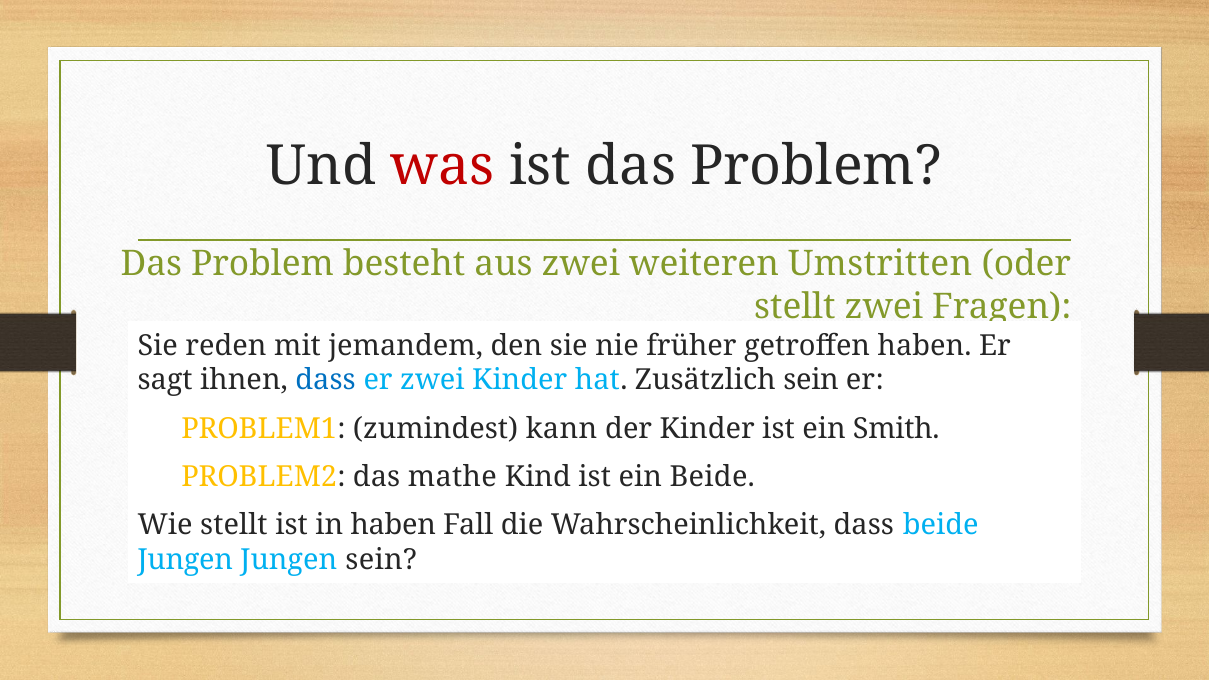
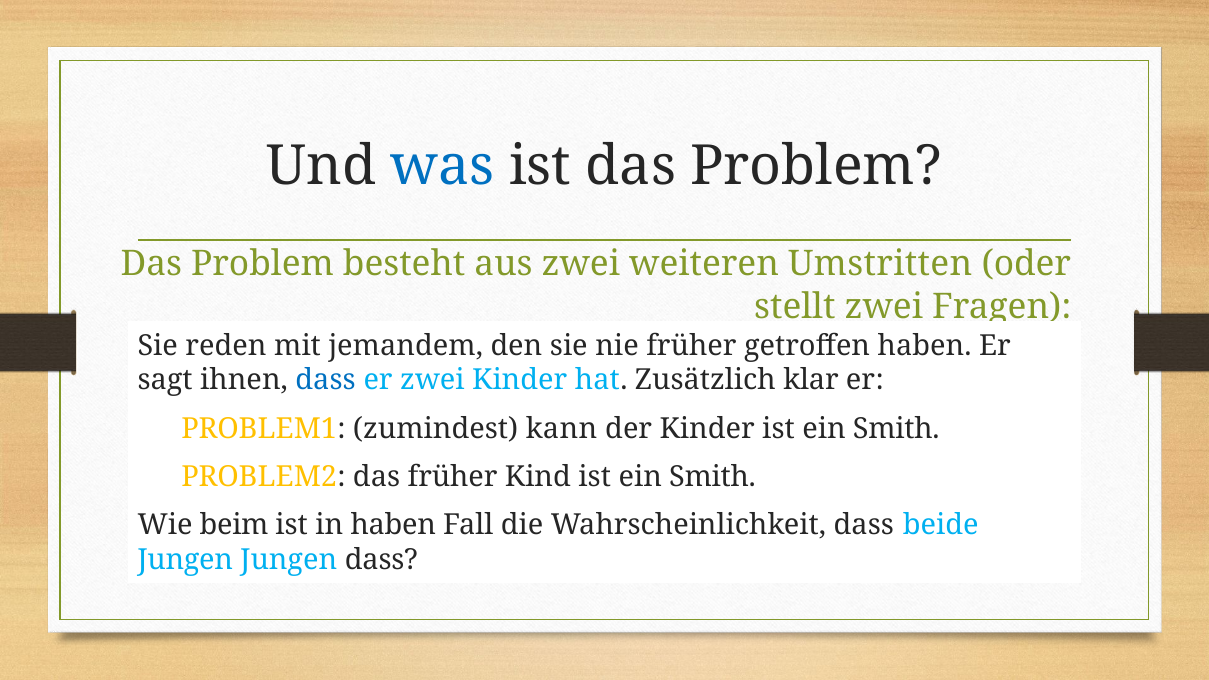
was colour: red -> blue (443, 166)
Zusätzlich sein: sein -> klar (811, 380)
das mathe: mathe -> früher (453, 477)
Kind ist ein Beide: Beide -> Smith (713, 477)
Wie stellt: stellt -> beim (234, 525)
Jungen sein: sein -> dass (381, 560)
